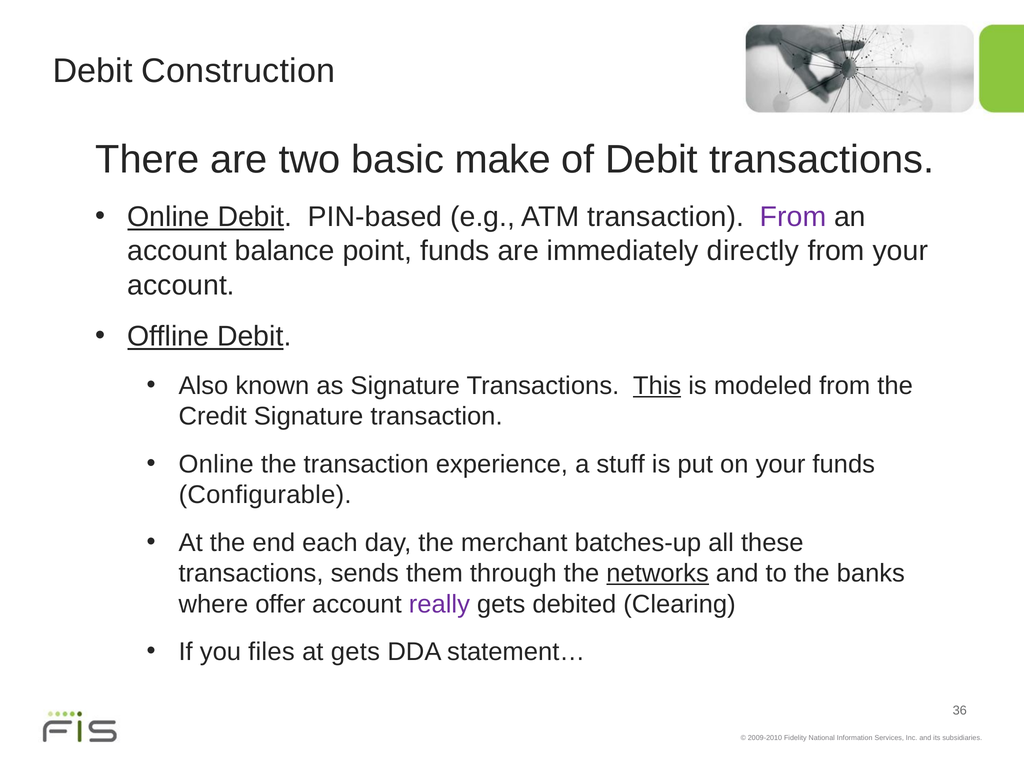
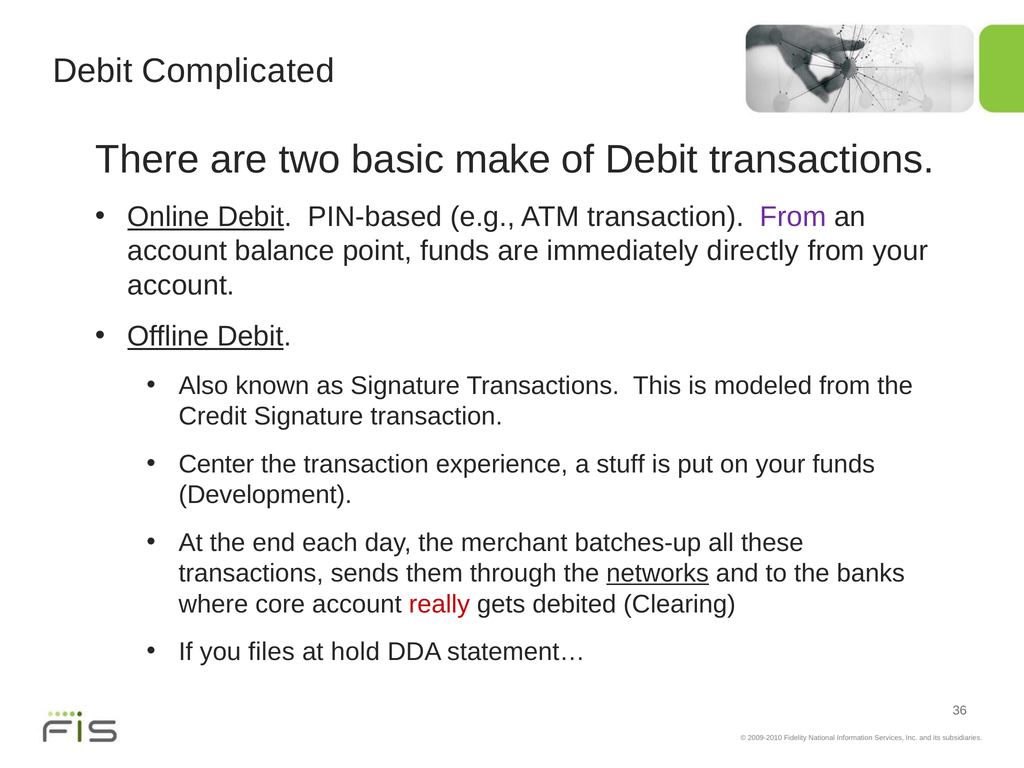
Construction: Construction -> Complicated (238, 71)
This underline: present -> none (657, 386)
Online: Online -> Center (216, 464)
Configurable: Configurable -> Development (265, 495)
offer: offer -> core (280, 604)
really colour: purple -> red (439, 604)
at gets: gets -> hold (355, 652)
